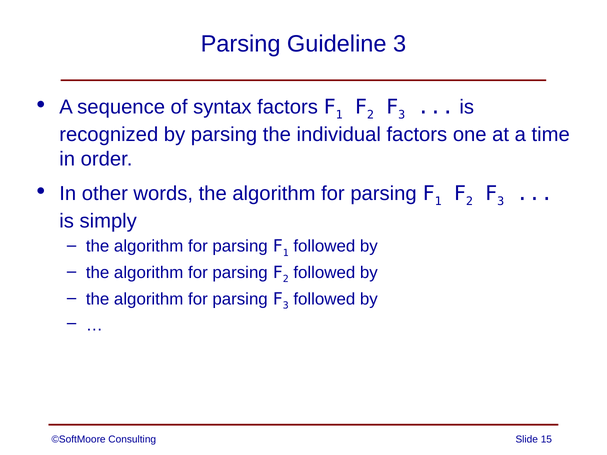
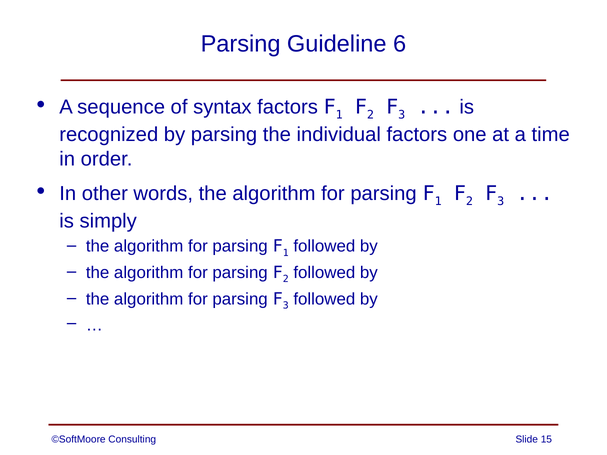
Guideline 3: 3 -> 6 (400, 44)
